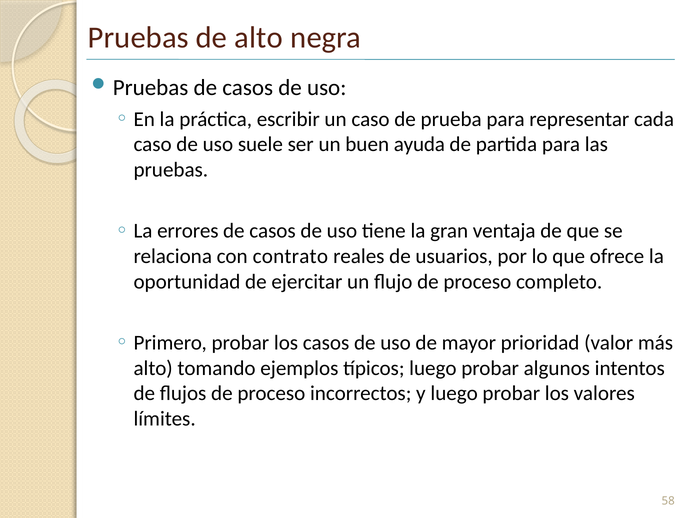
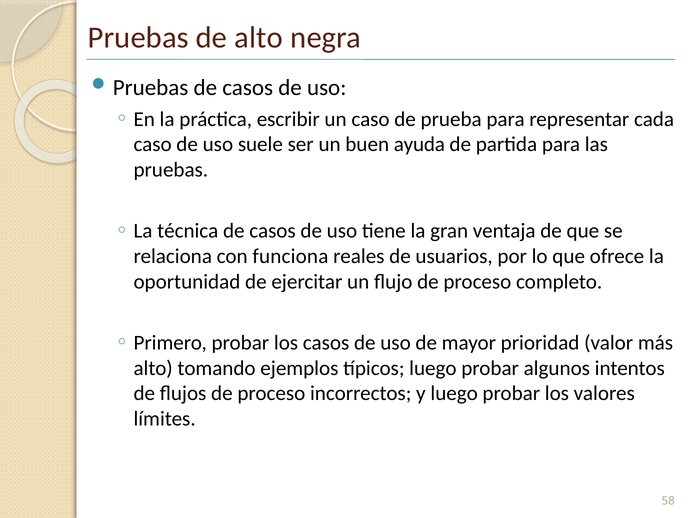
errores: errores -> técnica (188, 231)
contrato: contrato -> funciona (290, 256)
